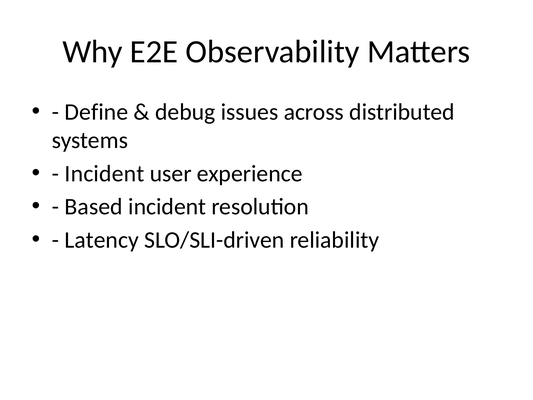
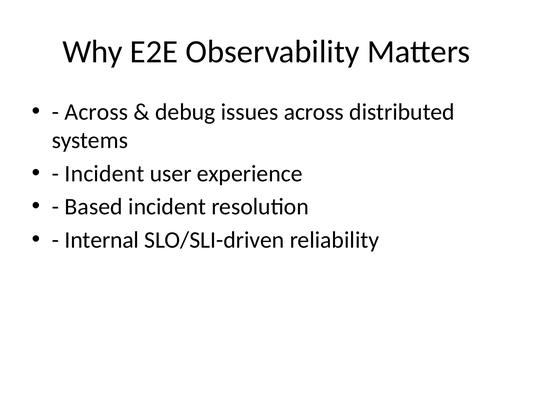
Define: Define -> Across (96, 112)
Latency: Latency -> Internal (102, 240)
